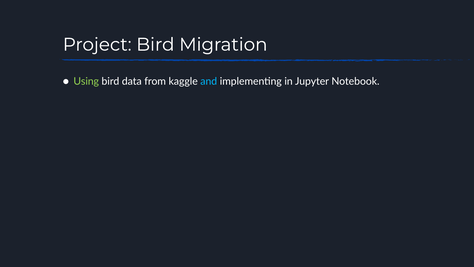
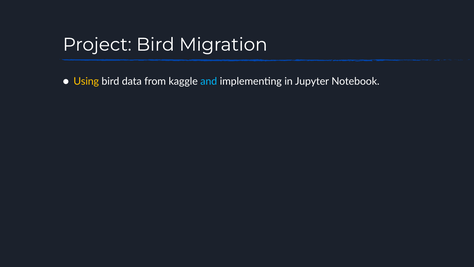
Using colour: light green -> yellow (86, 81)
